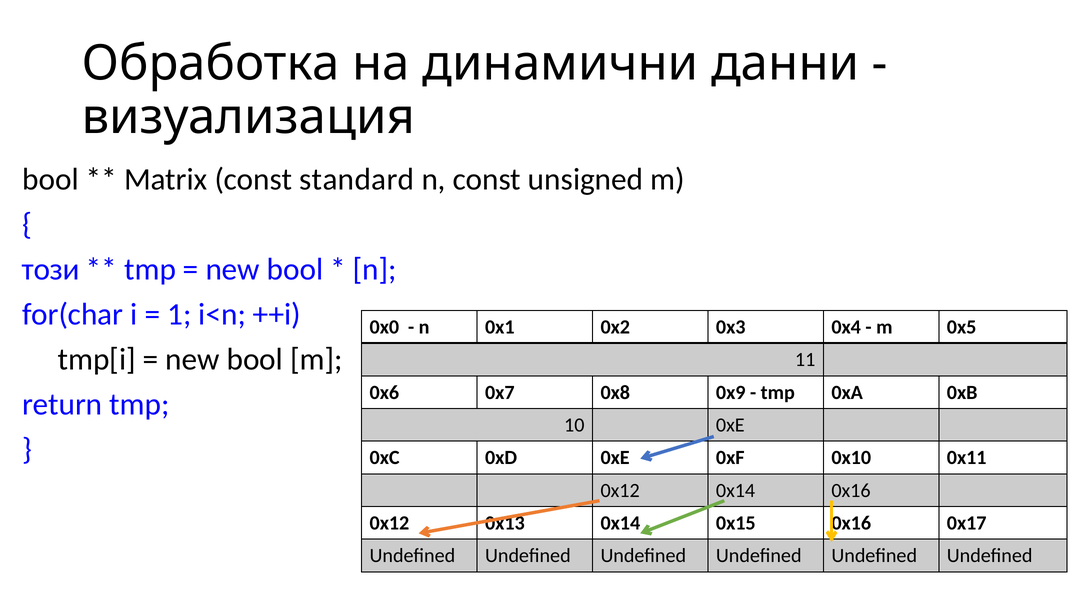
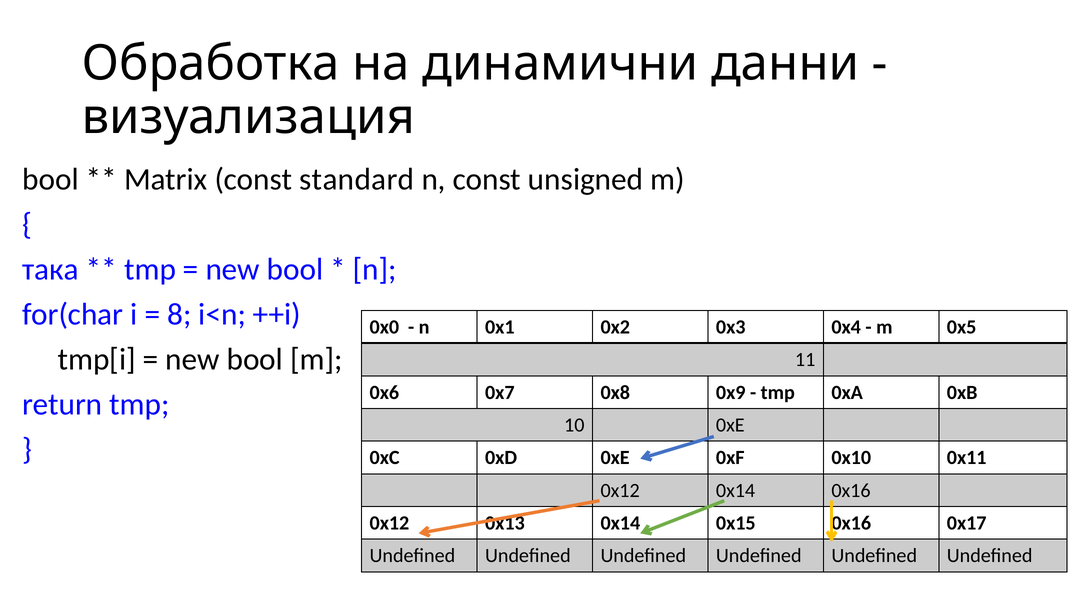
този: този -> така (51, 269)
1: 1 -> 8 (179, 314)
